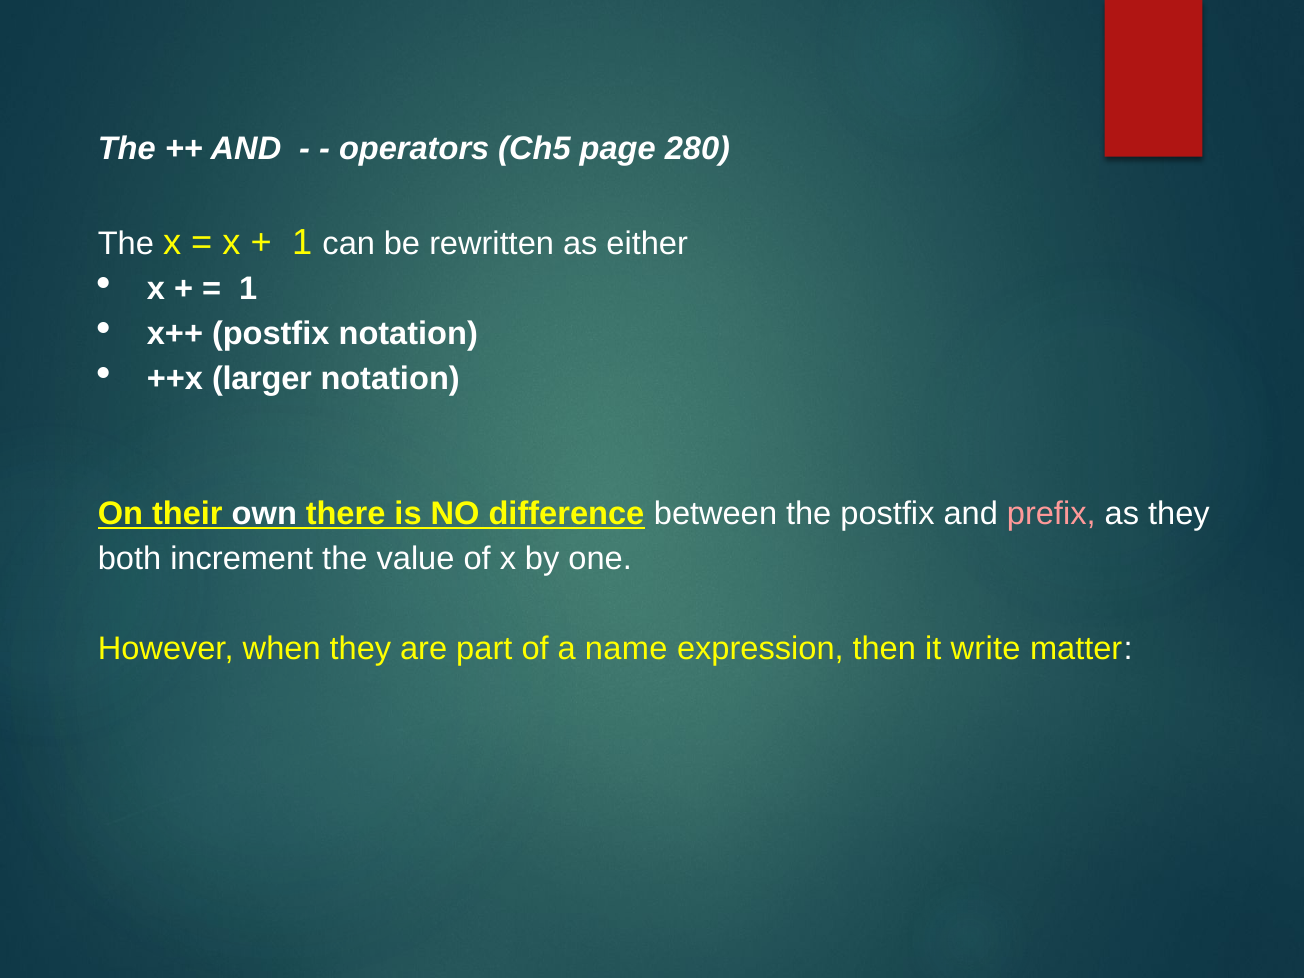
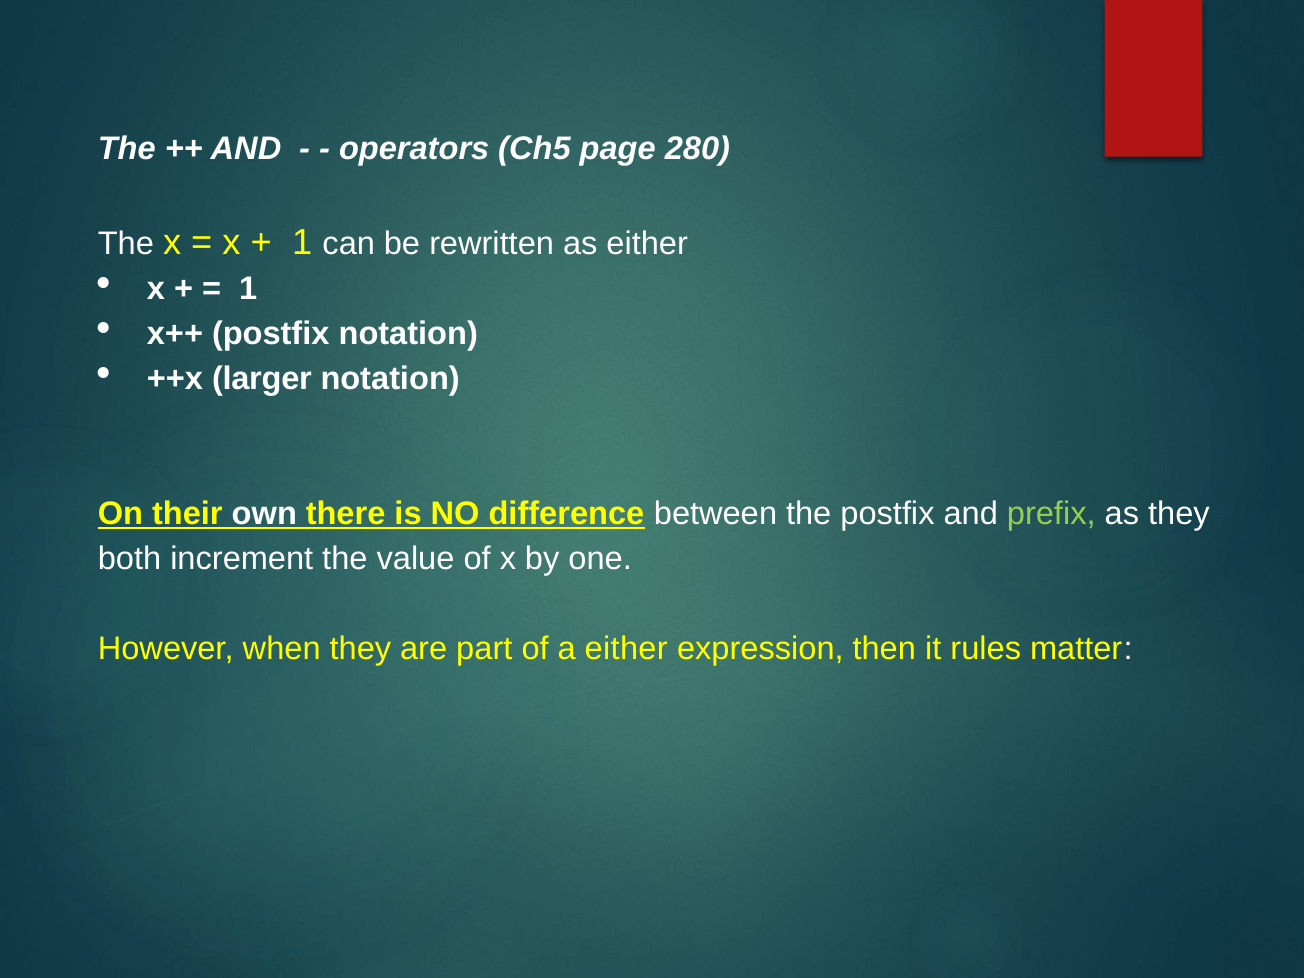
prefix colour: pink -> light green (1051, 514)
a name: name -> either (626, 649)
write: write -> rules (986, 649)
